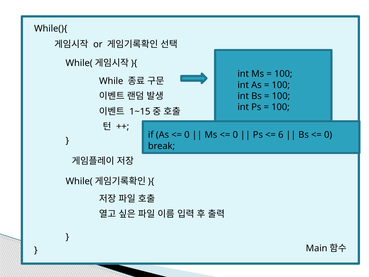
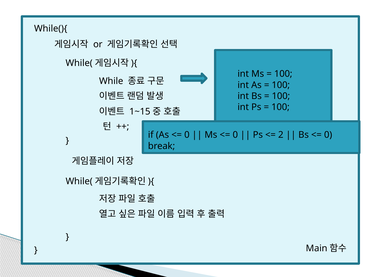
6: 6 -> 2 (281, 135)
